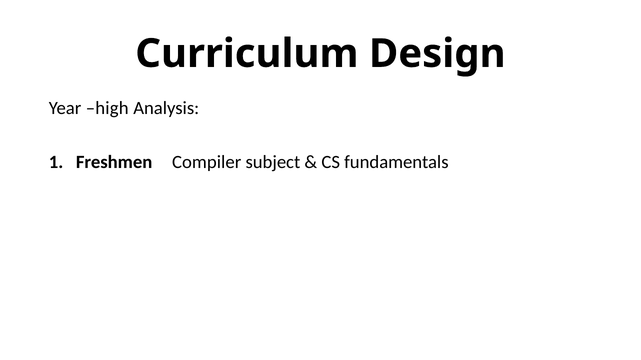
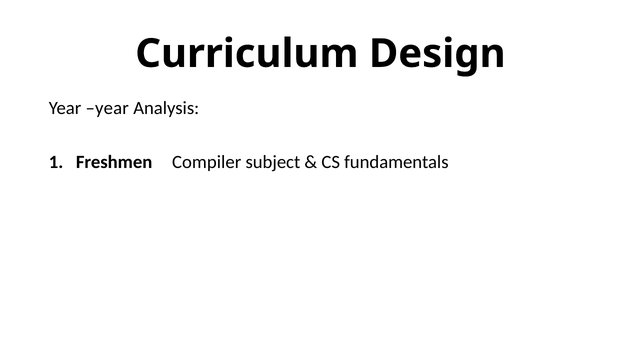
Year high: high -> year (107, 108)
